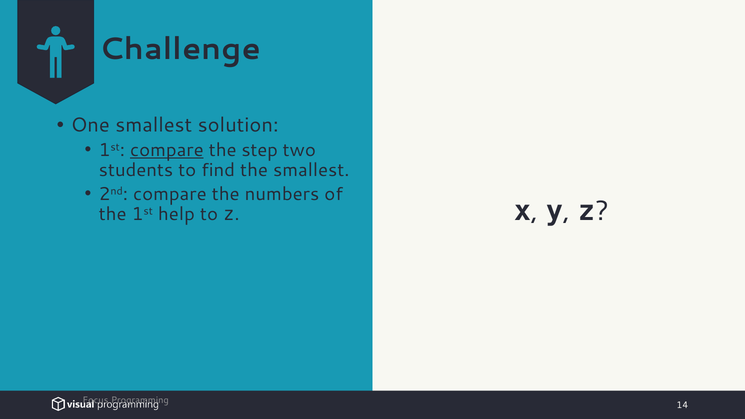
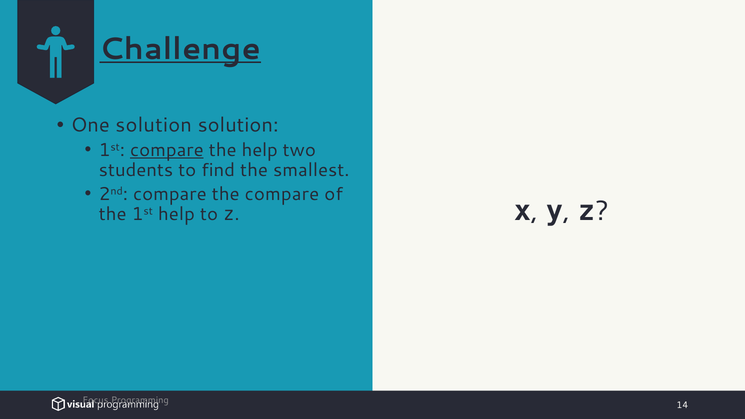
Challenge underline: none -> present (180, 49)
One smallest: smallest -> solution (154, 125)
the step: step -> help (260, 150)
the numbers: numbers -> compare (282, 194)
